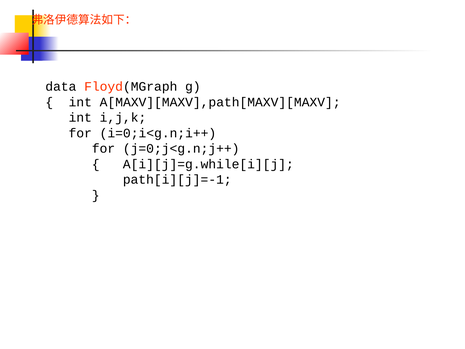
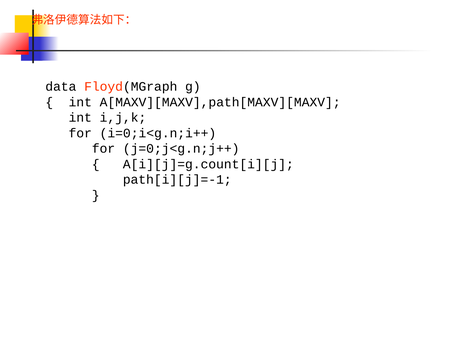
A[i][j]=g.while[i][j: A[i][j]=g.while[i][j -> A[i][j]=g.count[i][j (208, 164)
